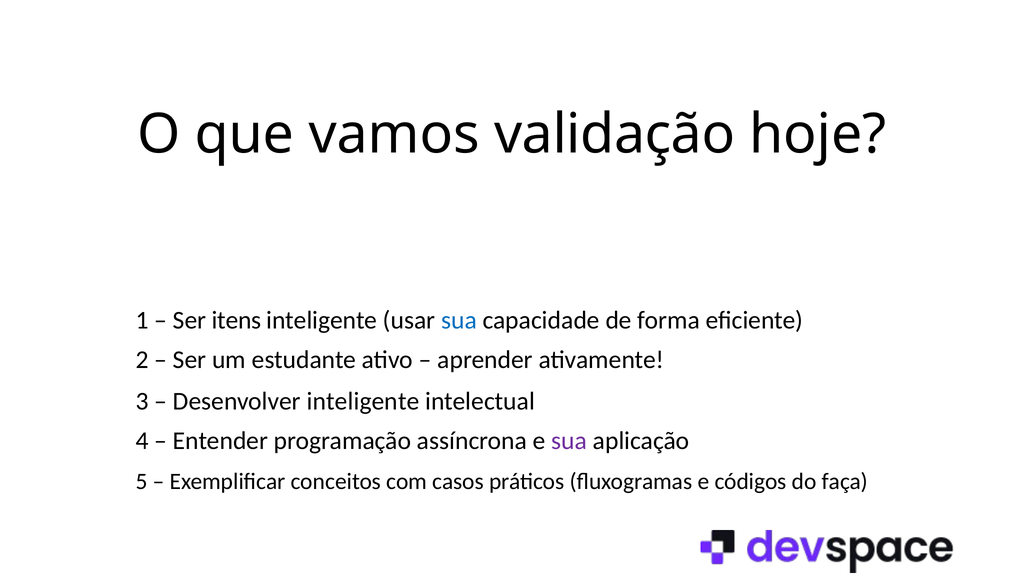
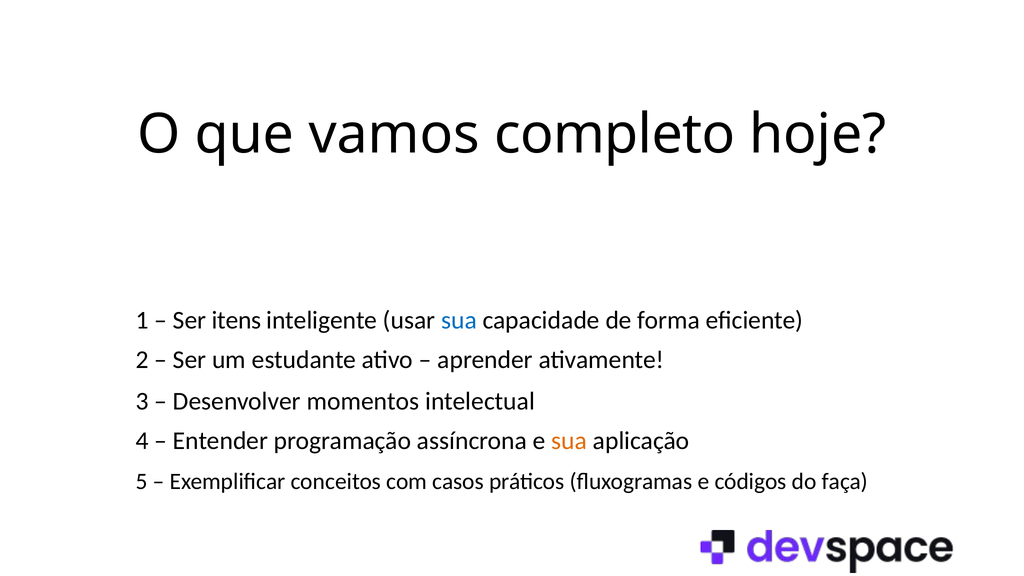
validação: validação -> completo (615, 135)
Desenvolver inteligente: inteligente -> momentos (363, 401)
sua colour: purple -> orange (569, 441)
